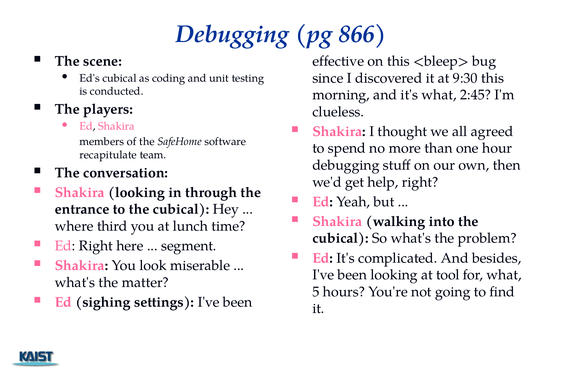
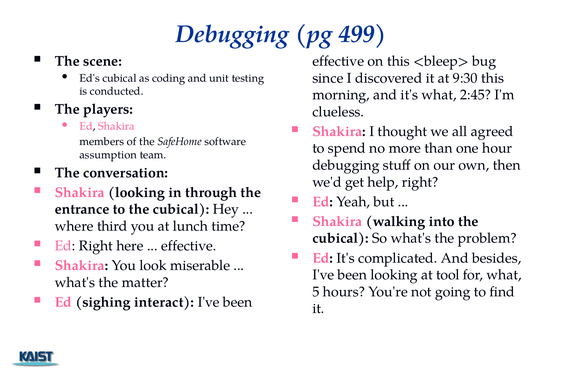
866: 866 -> 499 (362, 34)
recapitulate: recapitulate -> assumption (108, 155)
segment: segment -> effective (189, 246)
settings: settings -> interact (164, 302)
